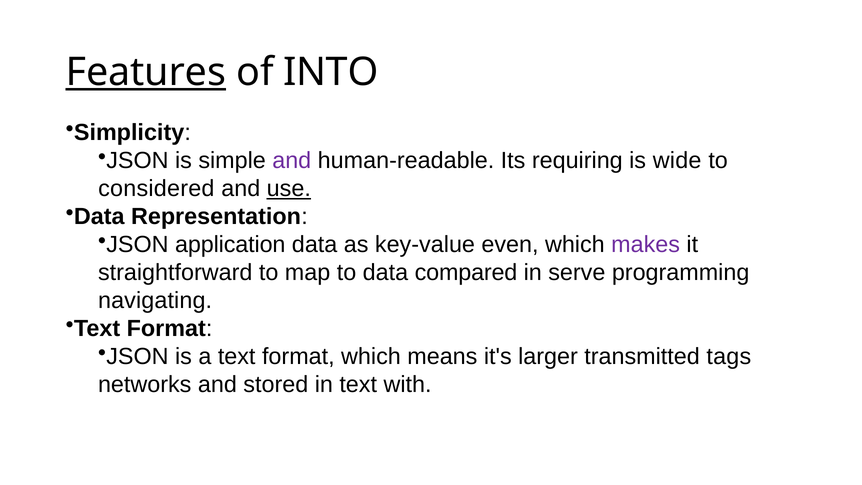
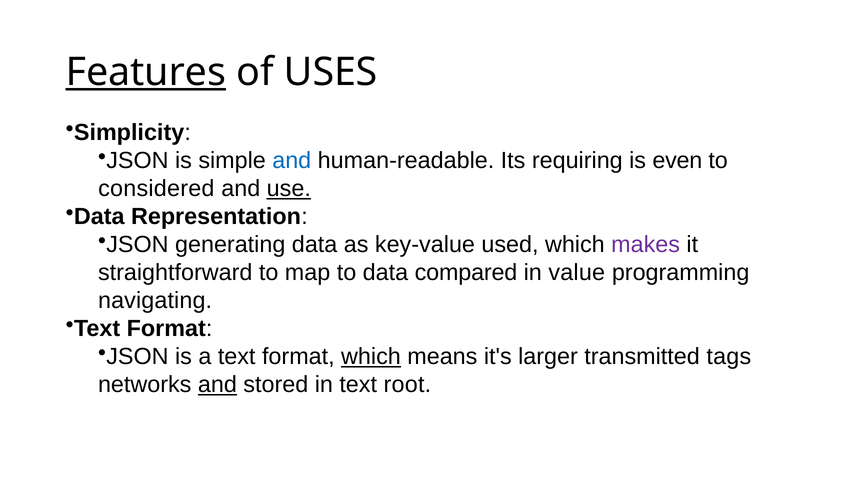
INTO: INTO -> USES (331, 72)
and colour: purple -> blue (292, 161)
wide: wide -> even (677, 161)
application: application -> generating (230, 245)
even: even -> used (510, 245)
serve: serve -> value (577, 273)
which underline: none -> present (371, 357)
and underline: none -> present (217, 385)
with: with -> root (407, 385)
